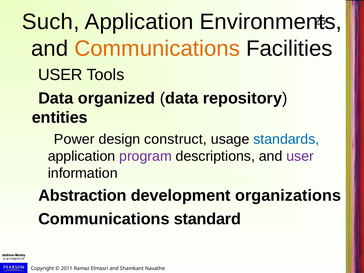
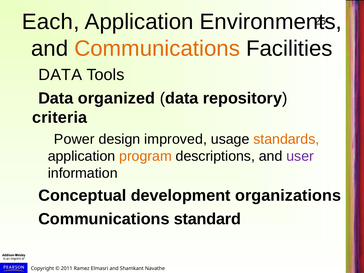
Such: Such -> Each (51, 22)
USER: USER -> DATA (60, 75)
entities: entities -> criteria (60, 118)
construct: construct -> improved (176, 139)
standards colour: blue -> orange (286, 139)
program colour: purple -> orange (146, 156)
Abstraction: Abstraction -> Conceptual (82, 196)
